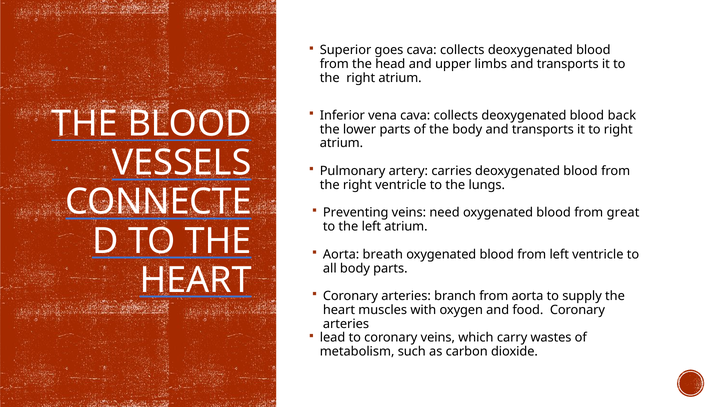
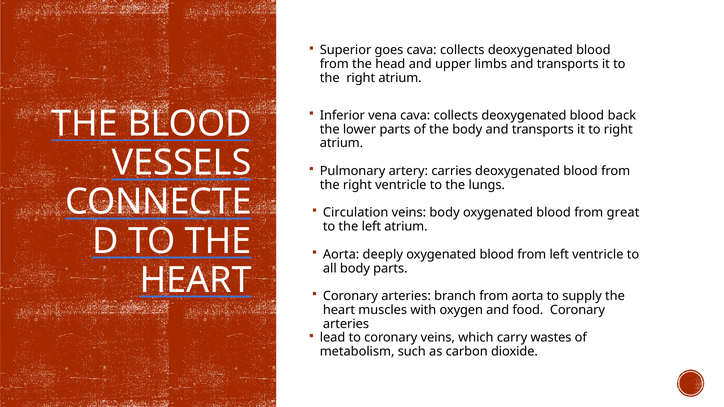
Preventing: Preventing -> Circulation (356, 213)
veins need: need -> body (445, 213)
breath: breath -> deeply (383, 255)
